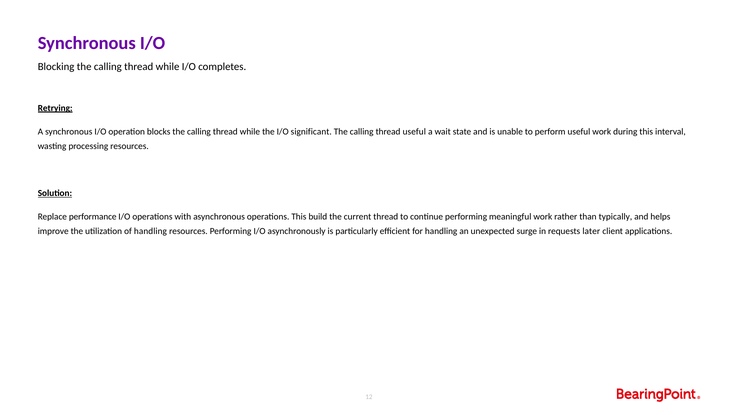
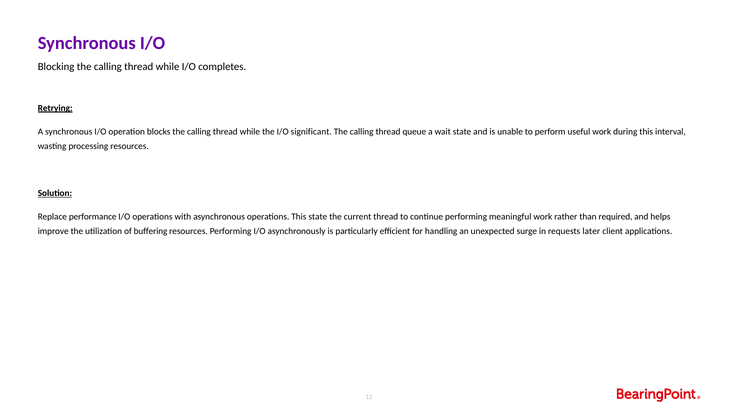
thread useful: useful -> queue (414, 132)
This build: build -> state (318, 217)
typically: typically -> required (615, 217)
of handling: handling -> buffering (151, 231)
